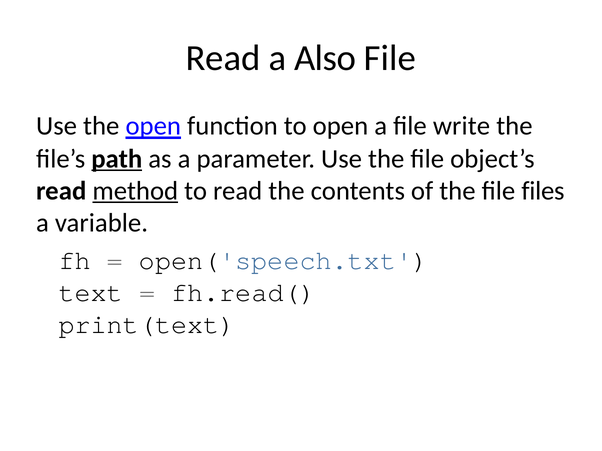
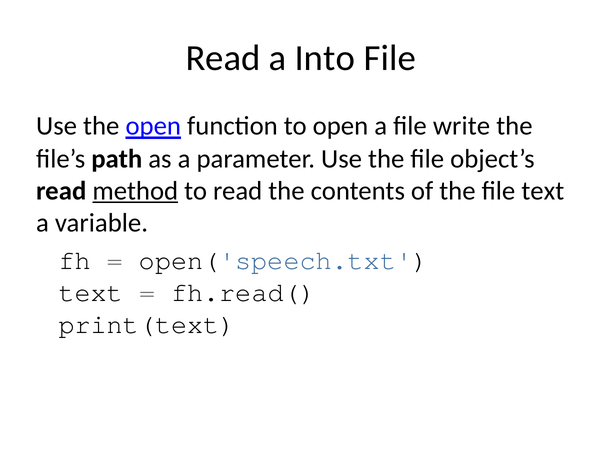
Also: Also -> Into (325, 58)
path underline: present -> none (117, 159)
file files: files -> text (543, 191)
